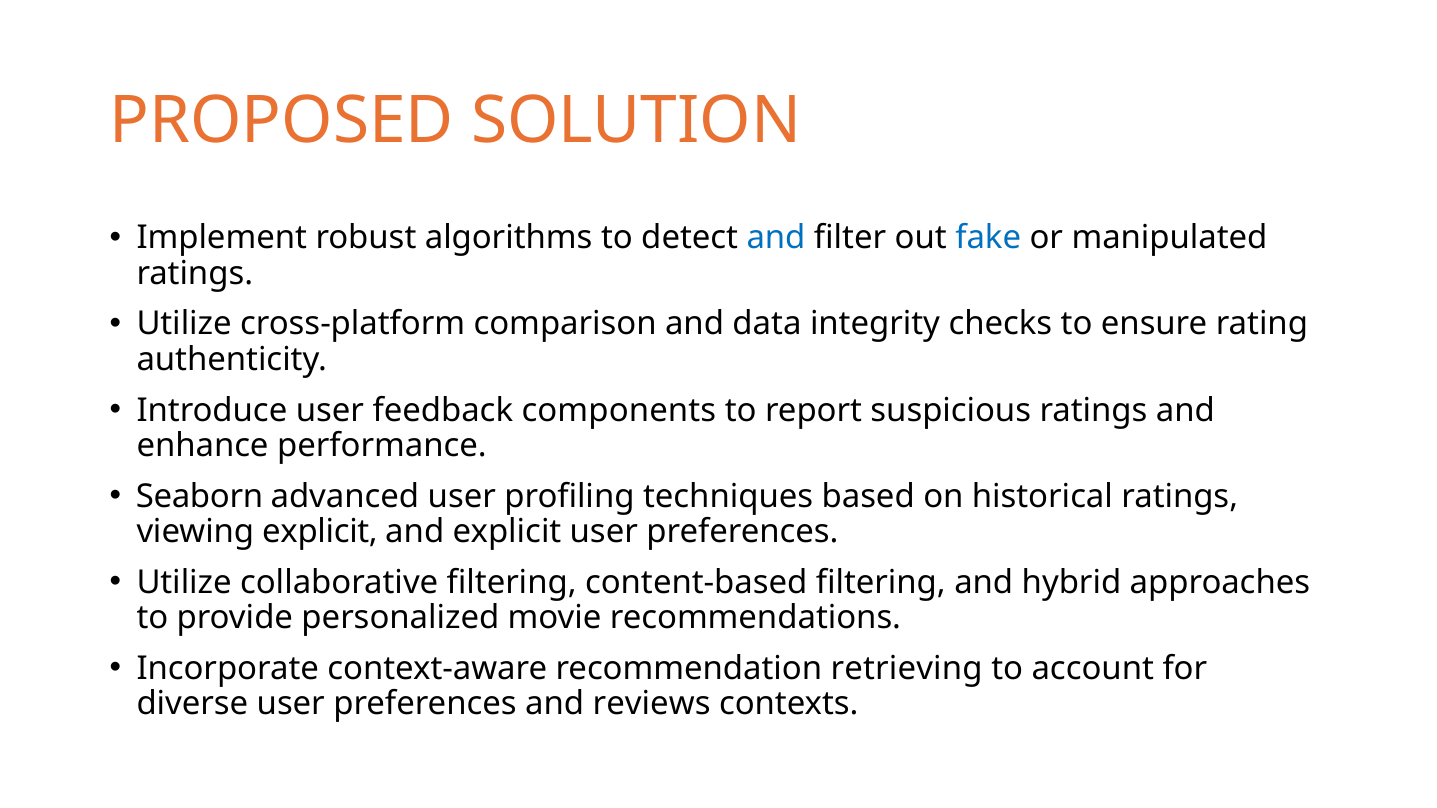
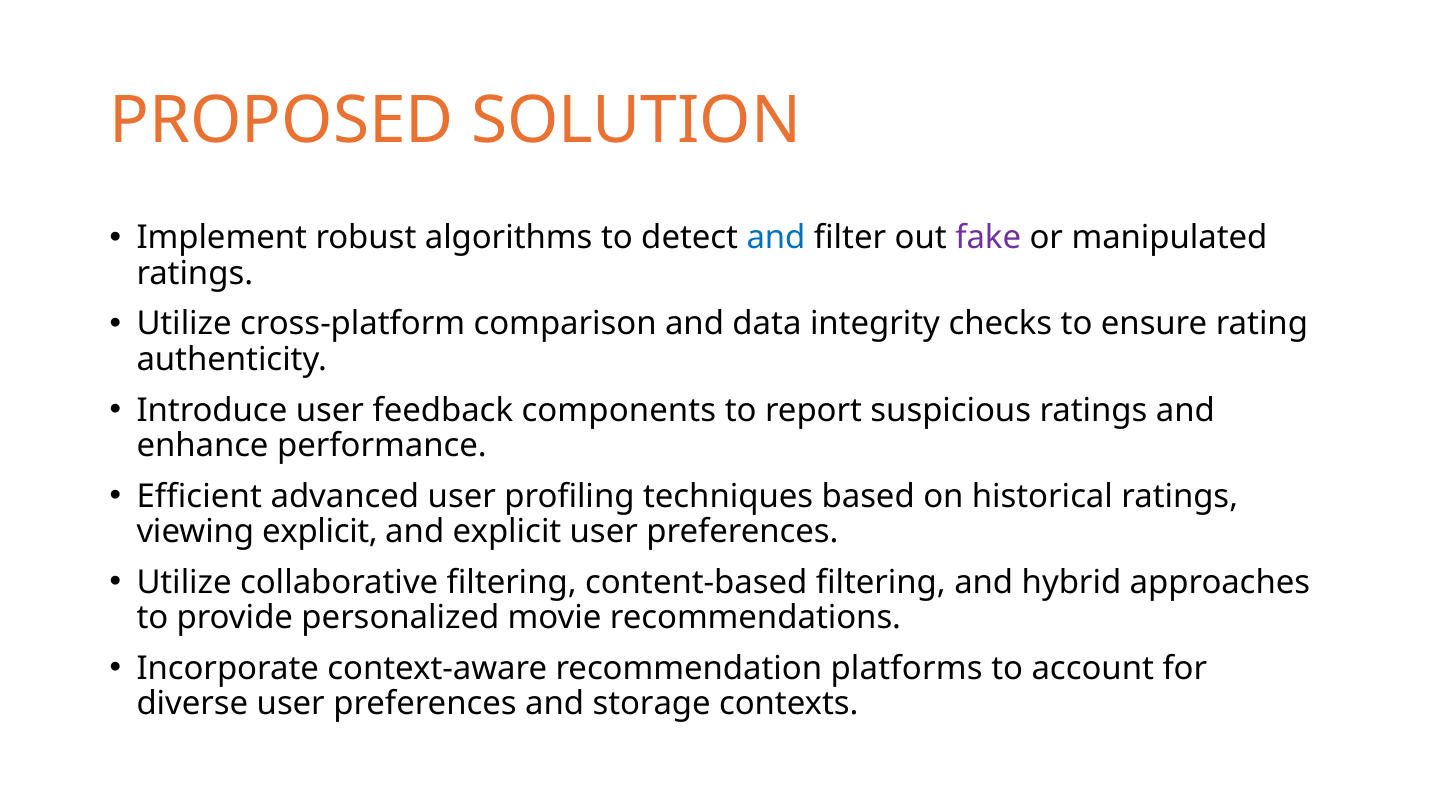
fake colour: blue -> purple (988, 238)
Seaborn: Seaborn -> Efficient (199, 496)
retrieving: retrieving -> platforms (907, 669)
reviews: reviews -> storage (652, 704)
